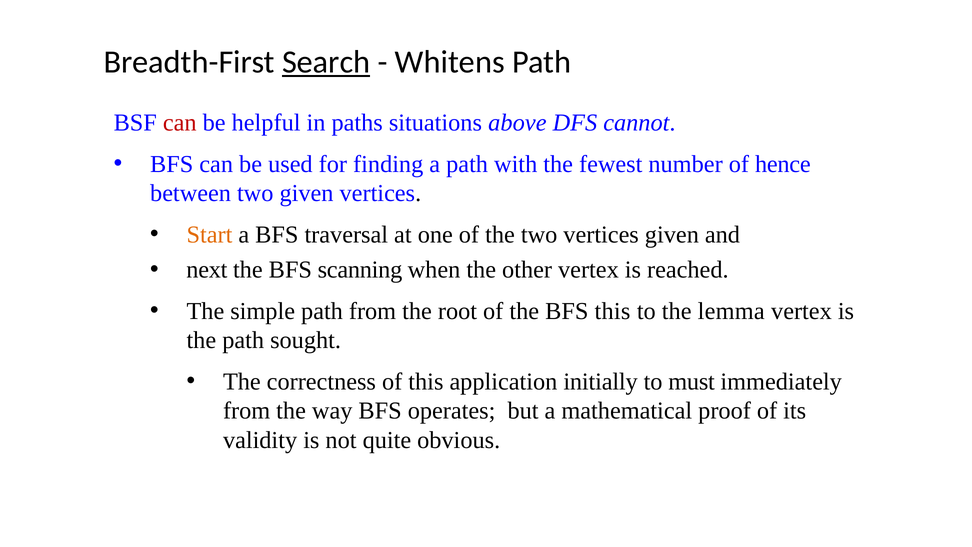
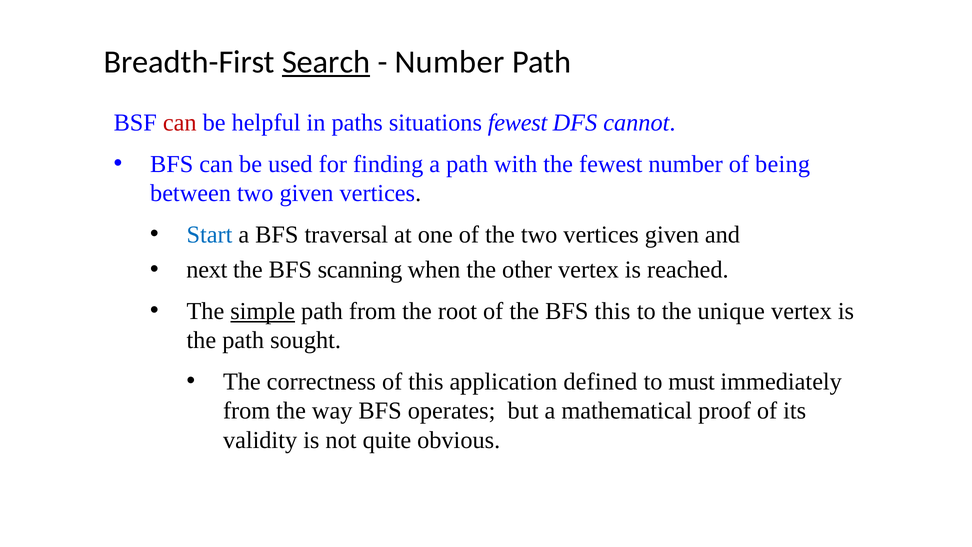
Whitens: Whitens -> Number (450, 62)
situations above: above -> fewest (518, 123)
hence: hence -> being (783, 164)
Start colour: orange -> blue (209, 234)
simple underline: none -> present (263, 311)
lemma: lemma -> unique (731, 311)
initially: initially -> defined (600, 381)
